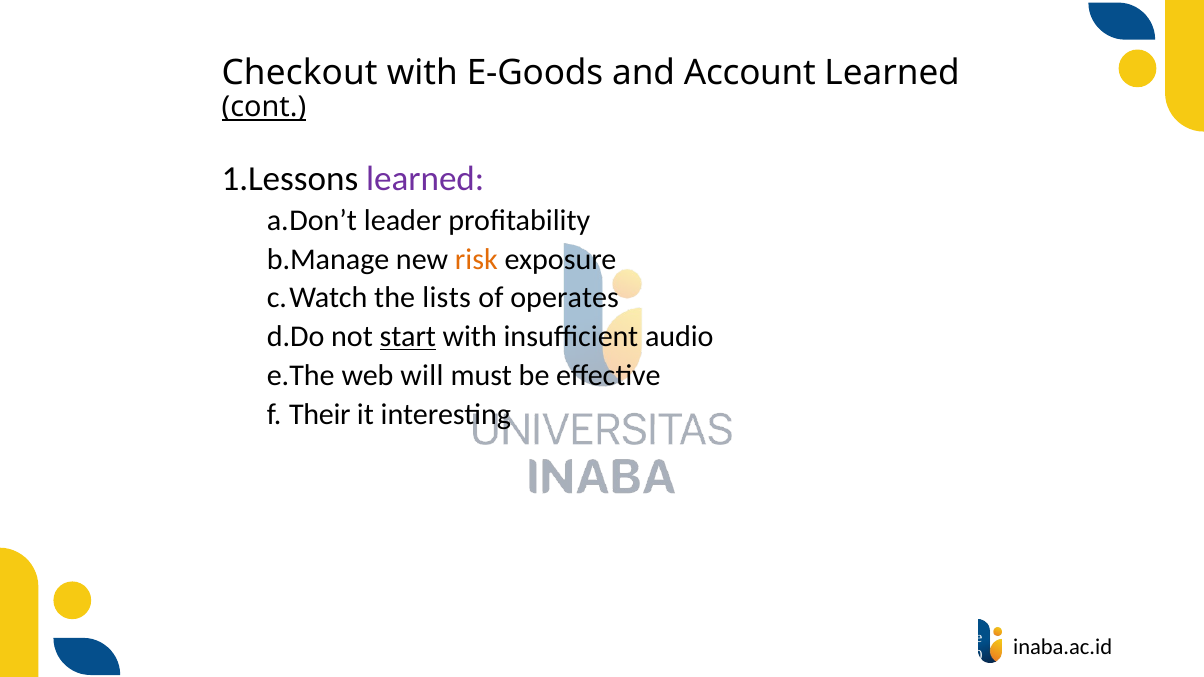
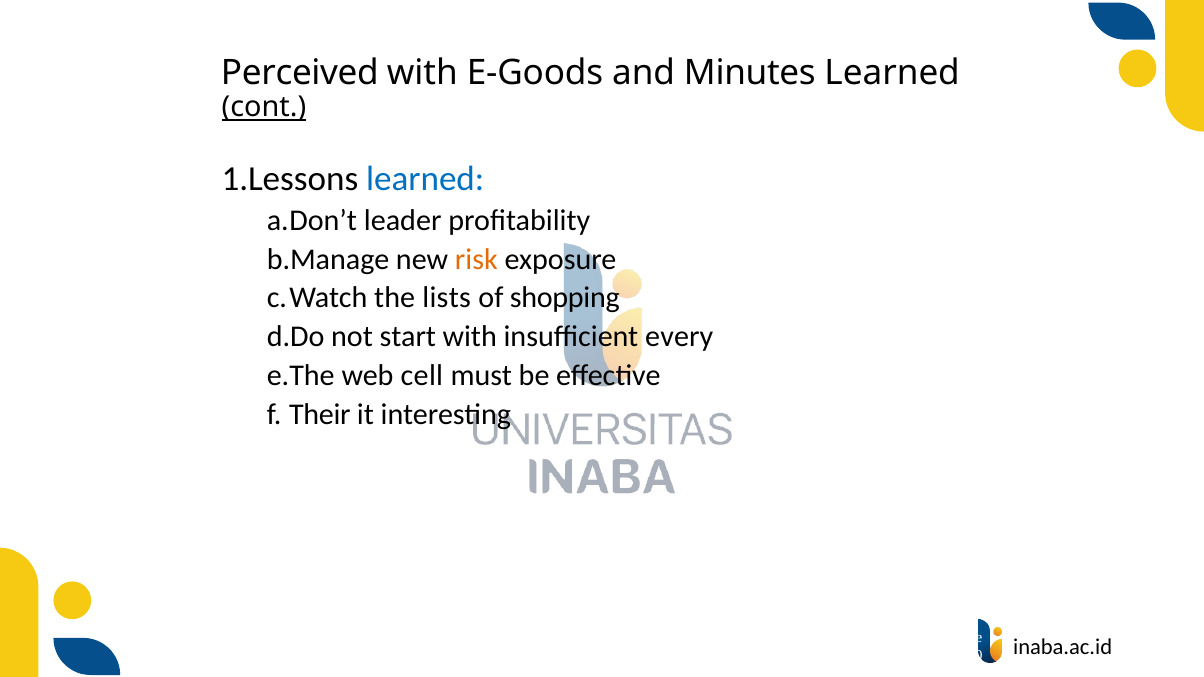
Checkout: Checkout -> Perceived (300, 73)
Account: Account -> Minutes (750, 73)
learned colour: purple -> blue (425, 179)
operates: operates -> shopping (565, 298)
start underline: present -> none (408, 337)
audio: audio -> every (679, 337)
will: will -> cell (422, 375)
